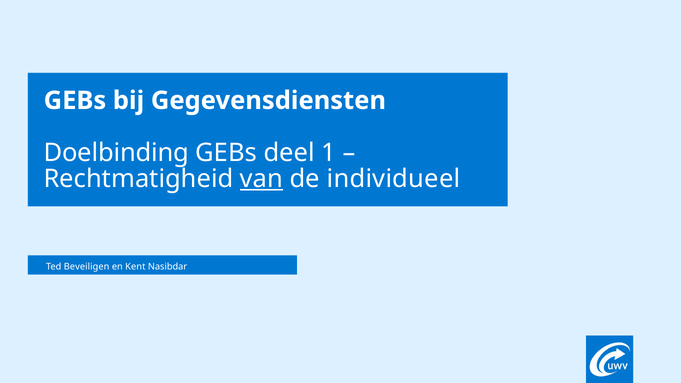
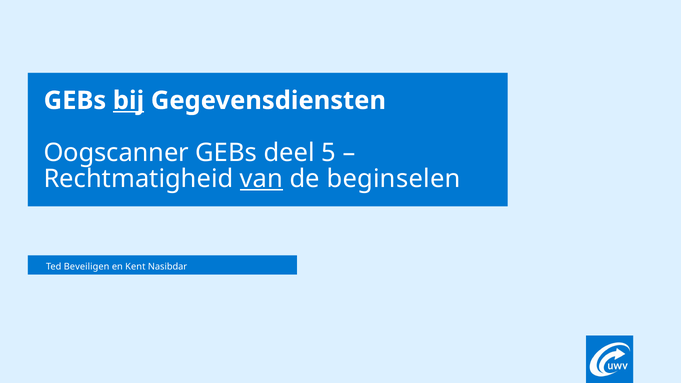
bij underline: none -> present (129, 101)
Doelbinding: Doelbinding -> Oogscanner (116, 153)
1: 1 -> 5 (329, 153)
individueel: individueel -> beginselen (394, 179)
